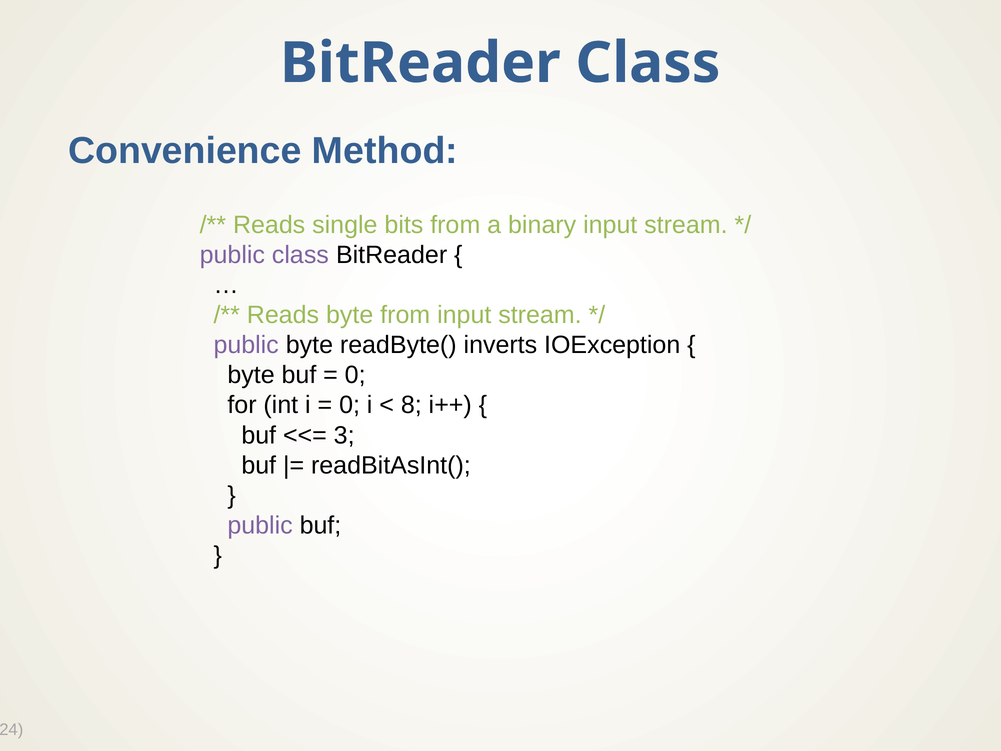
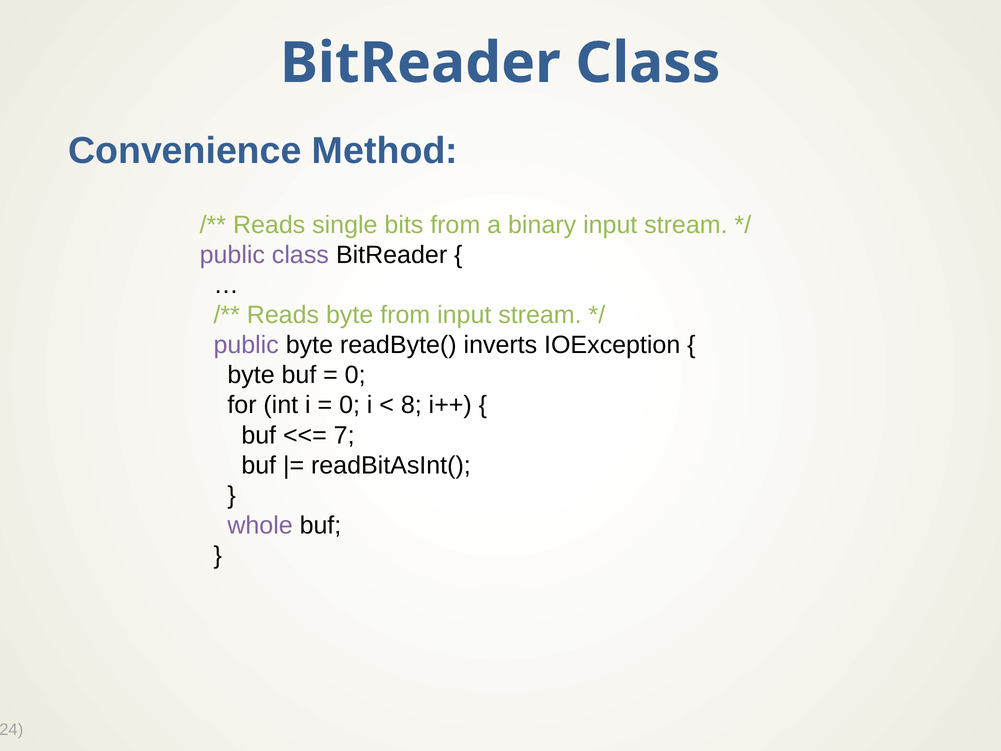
3: 3 -> 7 (344, 435)
public: public -> whole (260, 525)
